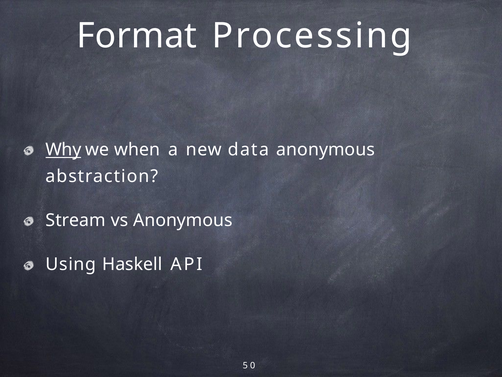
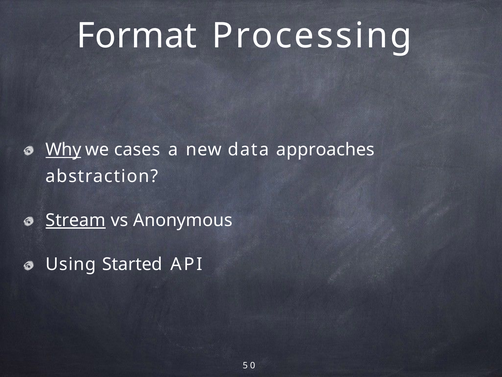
when: when -> cases (137, 150)
data anonymous: anonymous -> approaches (326, 150)
Stream underline: none -> present (76, 220)
Haskell: Haskell -> Started (132, 264)
